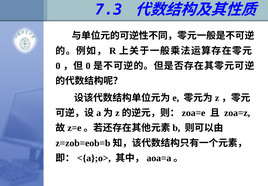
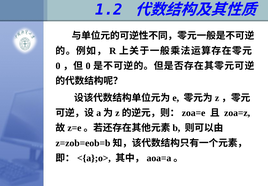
7.3: 7.3 -> 1.2 (109, 10)
